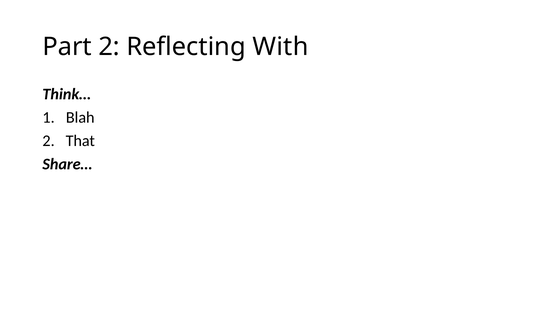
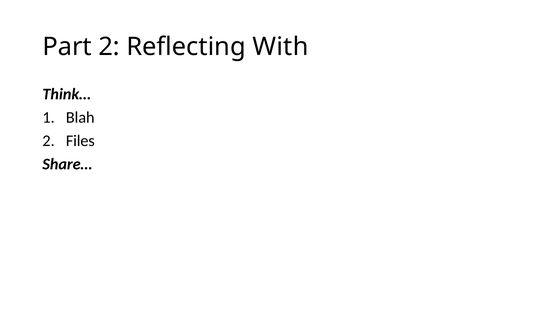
That: That -> Files (80, 141)
